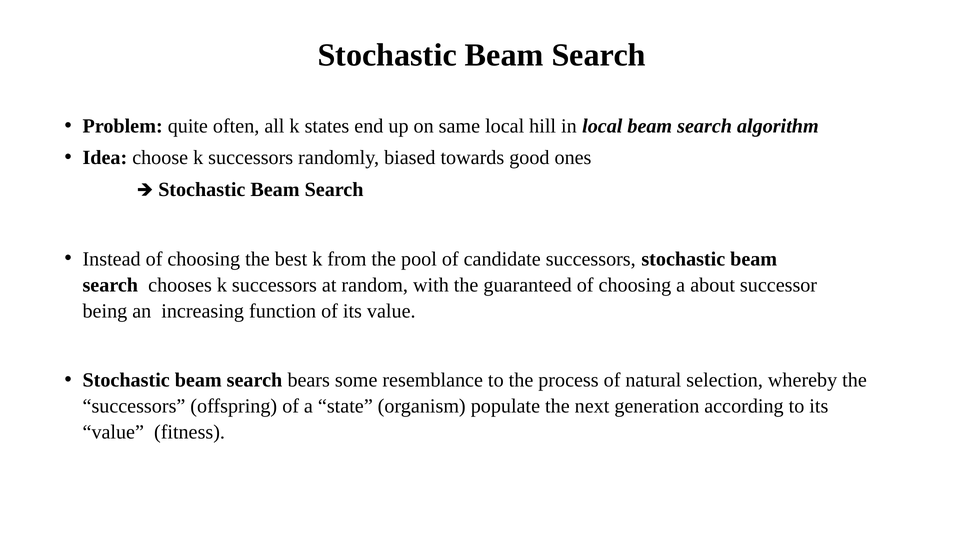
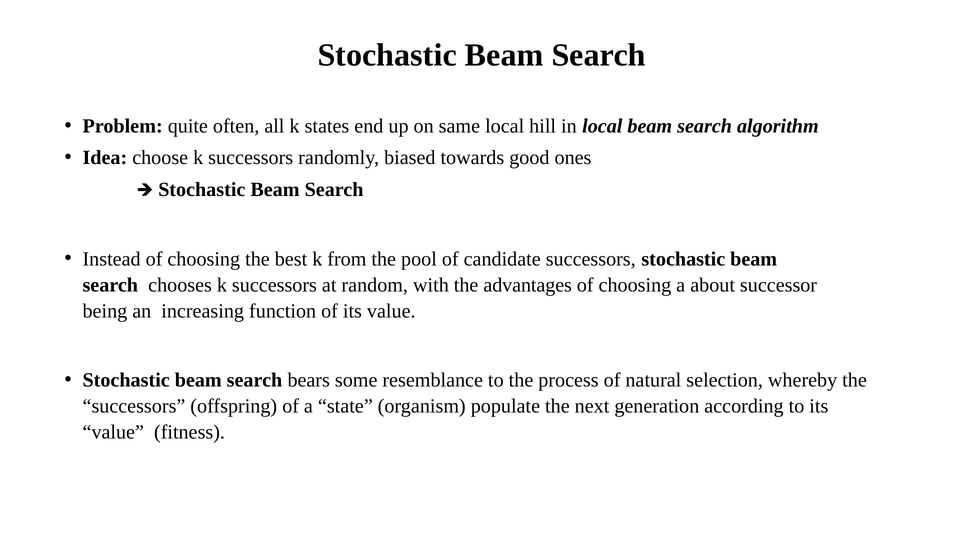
guaranteed: guaranteed -> advantages (528, 285)
